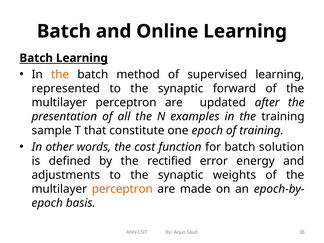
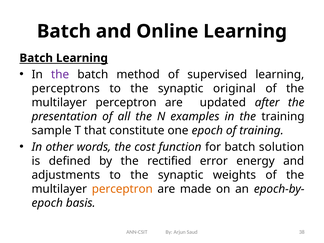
the colour: orange -> purple (60, 74)
represented: represented -> perceptrons (66, 88)
forward: forward -> original (234, 88)
